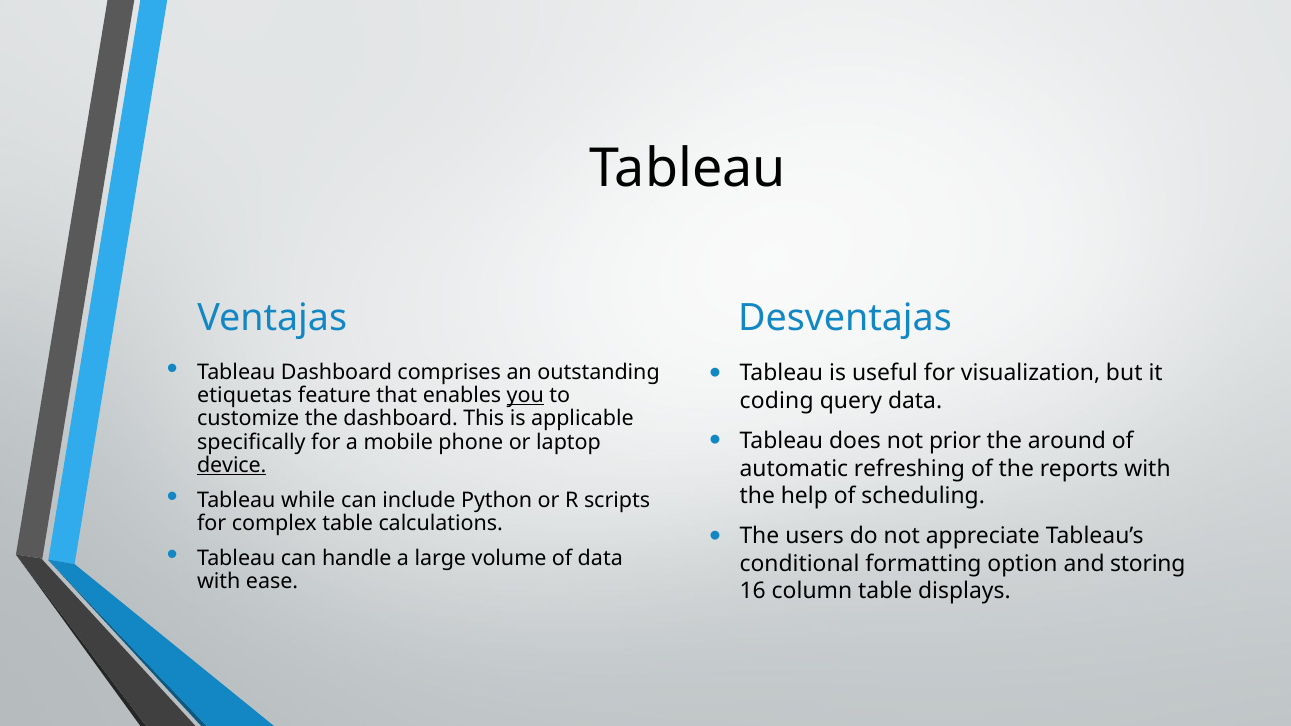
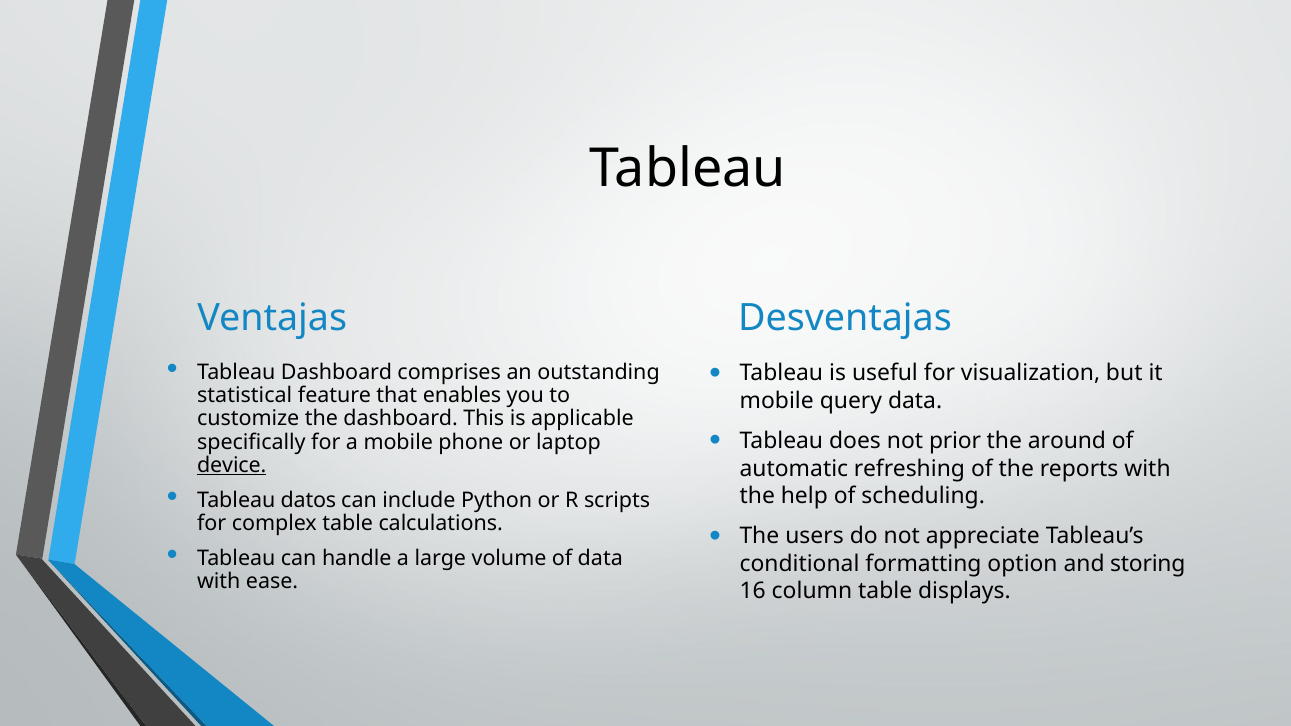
etiquetas: etiquetas -> statistical (245, 396)
you underline: present -> none (525, 396)
coding: coding -> mobile (777, 401)
while: while -> datos (308, 500)
